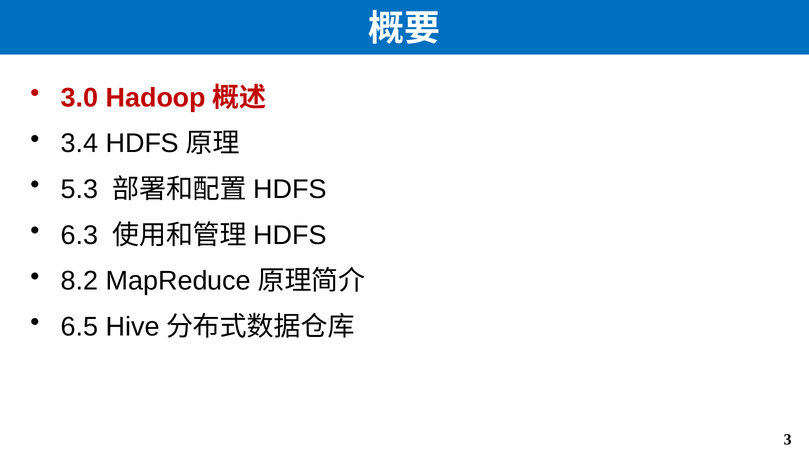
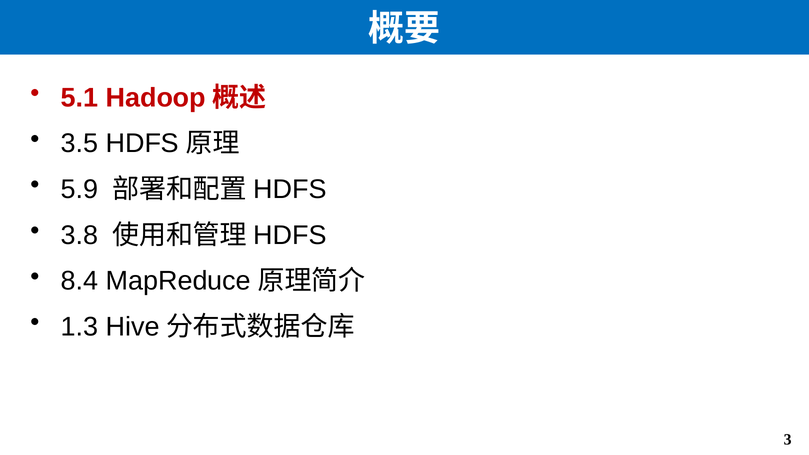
3.0: 3.0 -> 5.1 (79, 98)
3.4: 3.4 -> 3.5 (79, 144)
5.3: 5.3 -> 5.9 (79, 189)
6.3: 6.3 -> 3.8 (79, 235)
8.2: 8.2 -> 8.4 (79, 281)
6.5: 6.5 -> 1.3 (79, 327)
